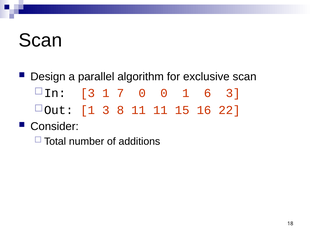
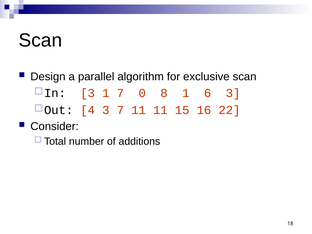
0 0: 0 -> 8 (164, 93)
1: 1 -> 4 (88, 110)
3 8: 8 -> 7 (120, 110)
